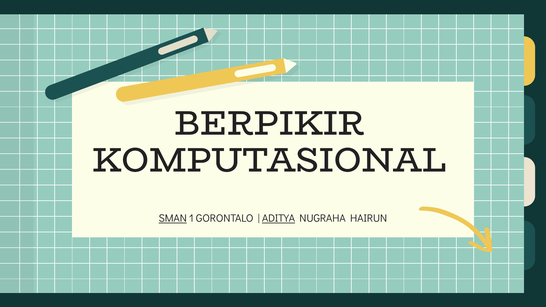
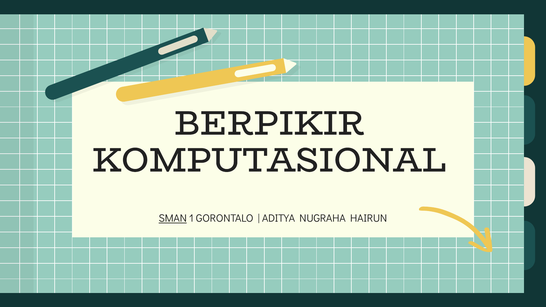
ADITYA underline: present -> none (279, 219)
